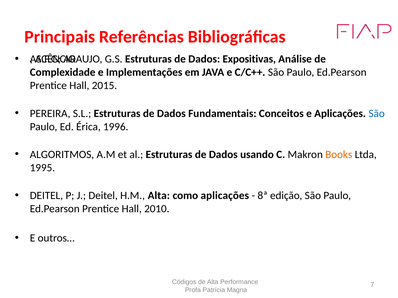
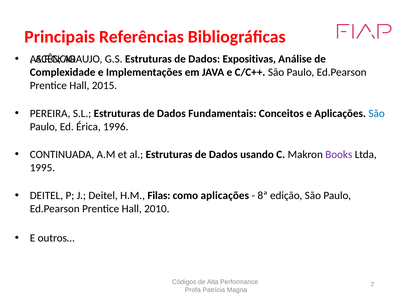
ALGORITMOS: ALGORITMOS -> CONTINUADA (62, 155)
Books colour: orange -> purple (339, 155)
H.M Alta: Alta -> Filas (159, 196)
